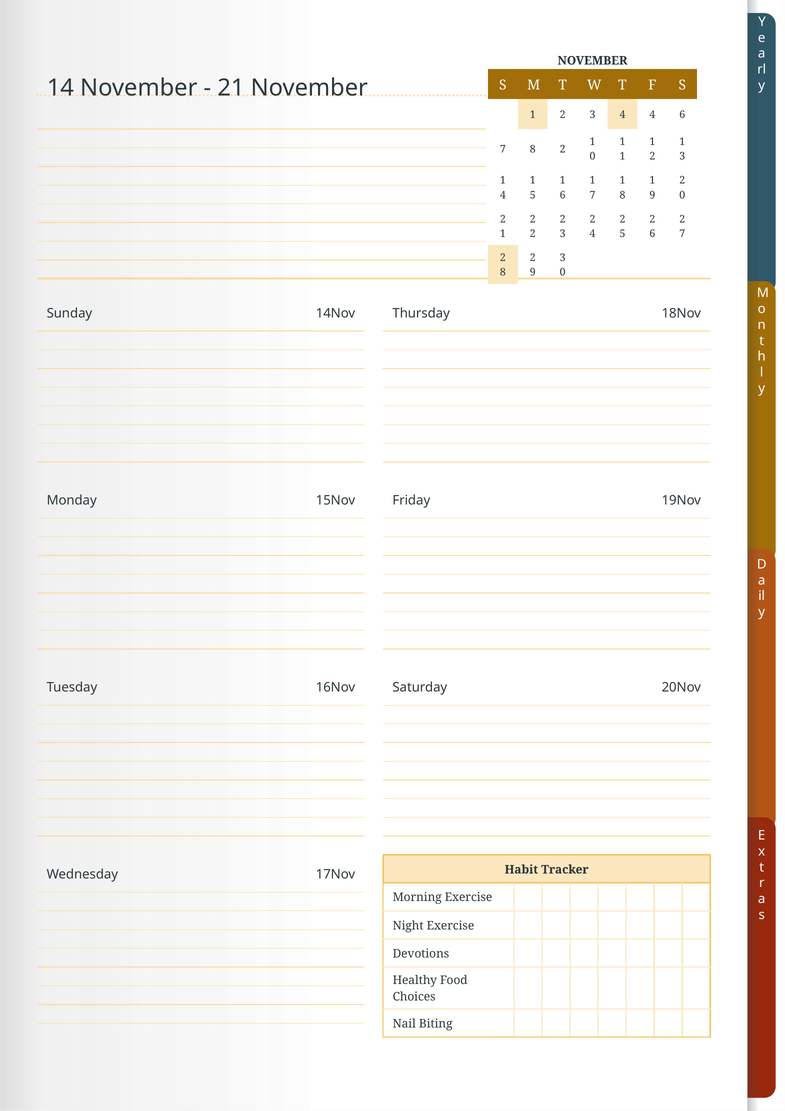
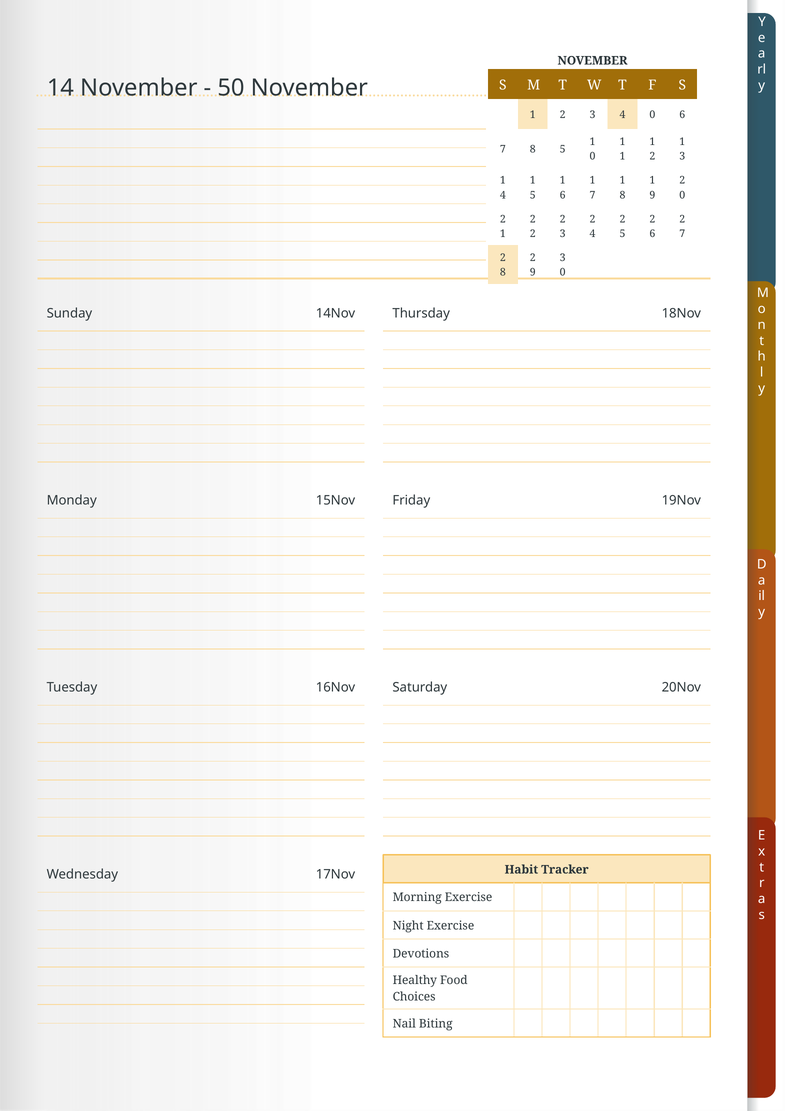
21: 21 -> 50 (231, 88)
4 4: 4 -> 0 (652, 115)
7 8 2: 2 -> 5 (563, 149)
